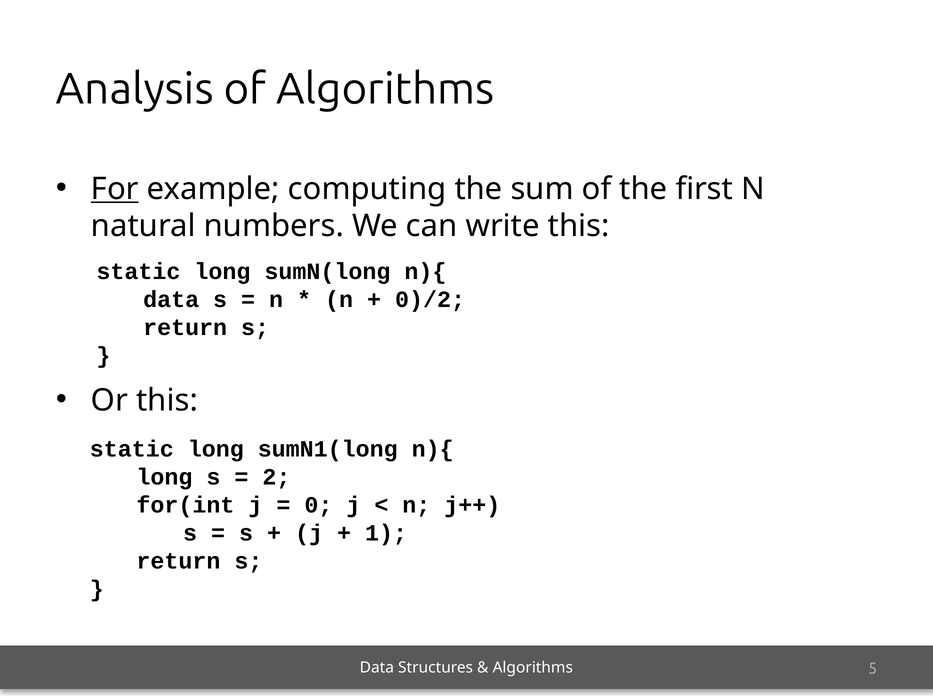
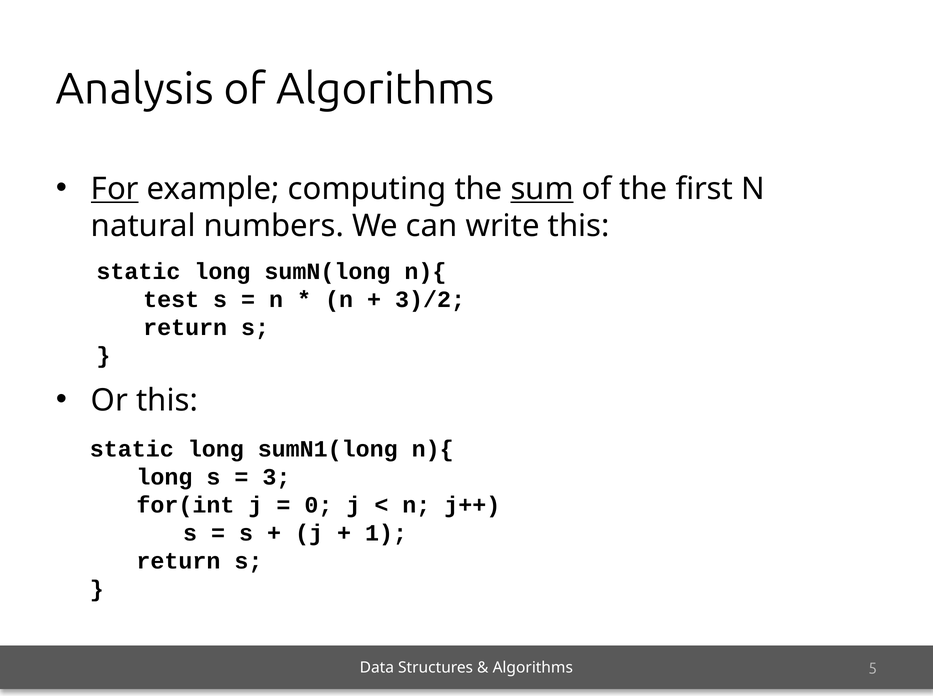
sum underline: none -> present (542, 189)
data: data -> test (171, 300)
0)/2: 0)/2 -> 3)/2 (430, 300)
2: 2 -> 3 (276, 477)
